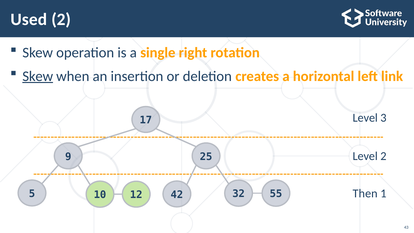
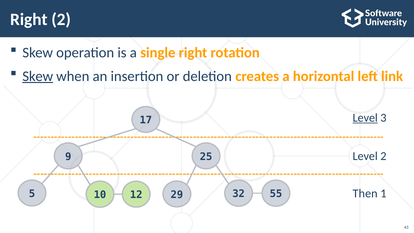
Used: Used -> Right (29, 20)
Level underline: none -> present (365, 118)
42: 42 -> 29 (177, 195)
